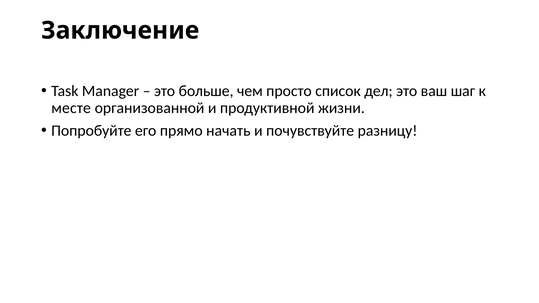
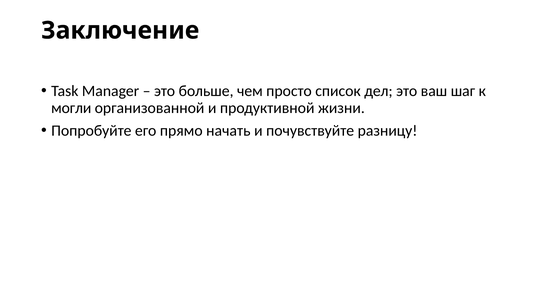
месте: месте -> могли (71, 108)
